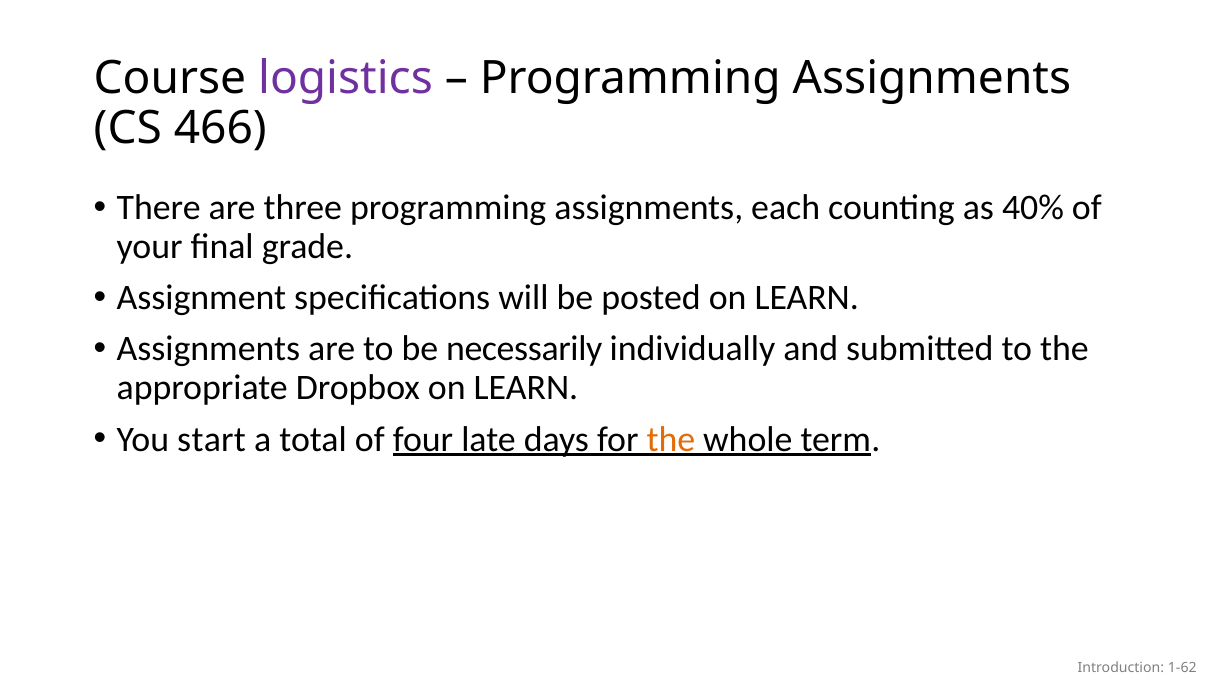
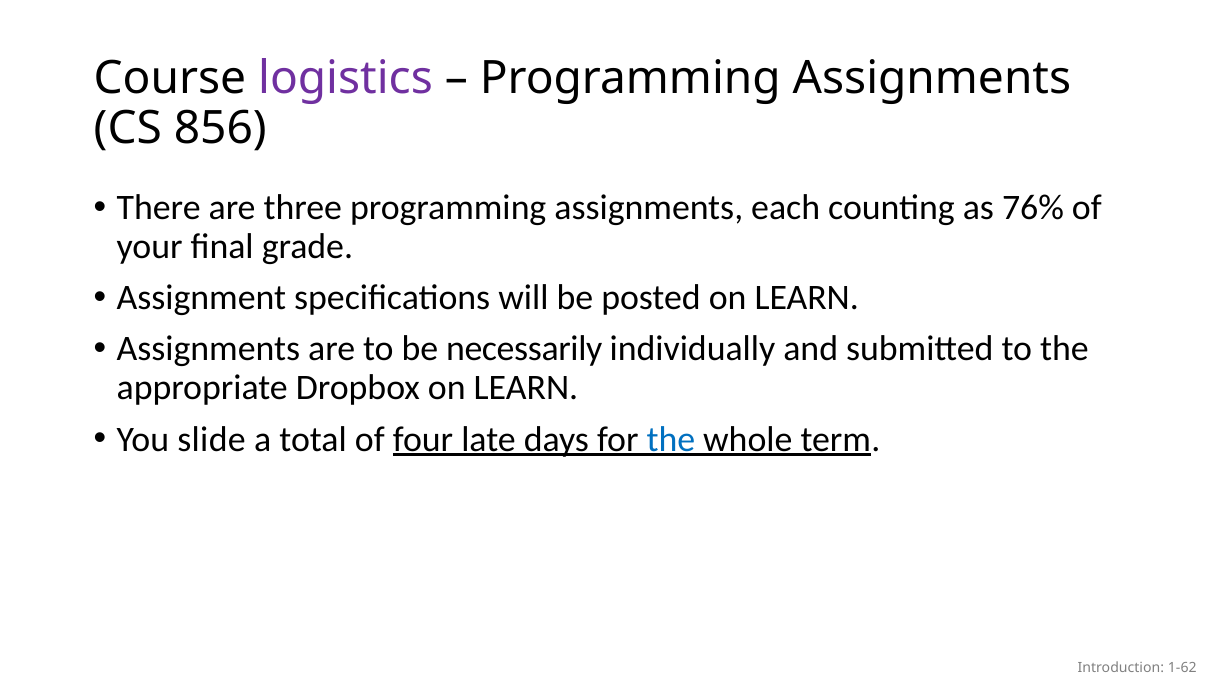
466: 466 -> 856 (220, 128)
40%: 40% -> 76% (1033, 208)
start: start -> slide (212, 439)
the colour: orange -> blue (671, 439)
